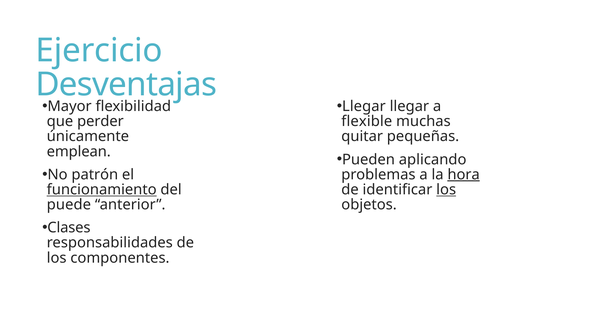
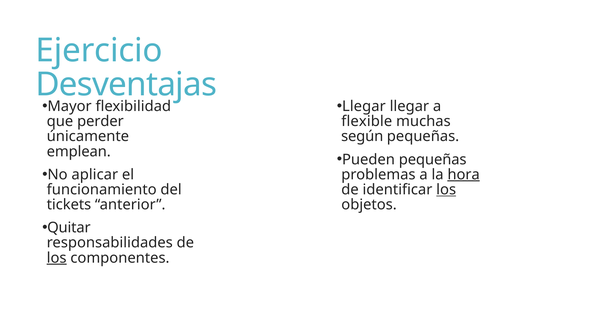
quitar: quitar -> según (362, 137)
Pueden aplicando: aplicando -> pequeñas (433, 160)
patrón: patrón -> aplicar (95, 175)
funcionamiento underline: present -> none (102, 190)
puede: puede -> tickets (69, 205)
Clases: Clases -> Quitar (69, 228)
los underline: none -> present (57, 258)
